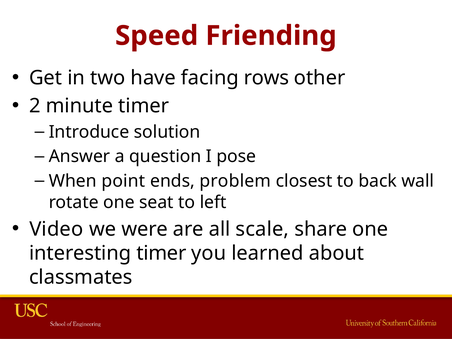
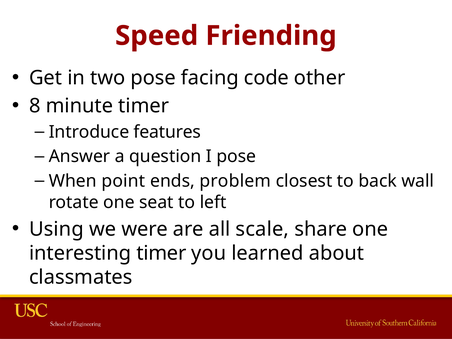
two have: have -> pose (153, 78)
rows: rows -> code (266, 78)
2: 2 -> 8 (35, 106)
solution: solution -> features (167, 132)
Video: Video -> Using (56, 229)
